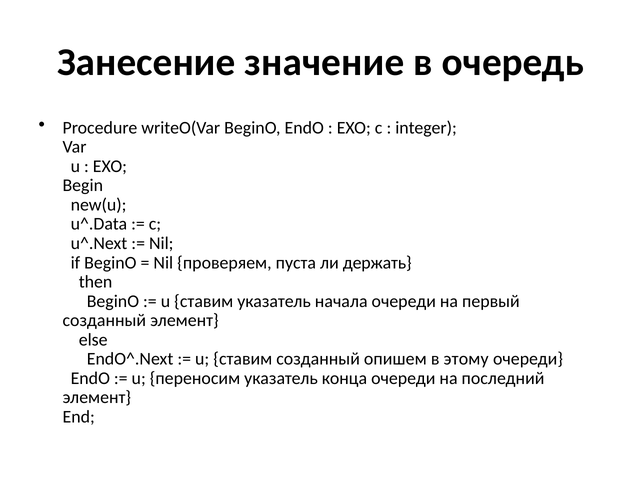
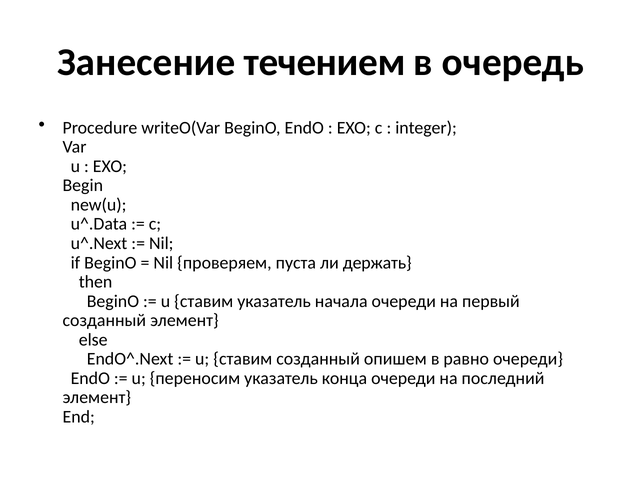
значение: значение -> течением (325, 62)
этому: этому -> равно (466, 359)
